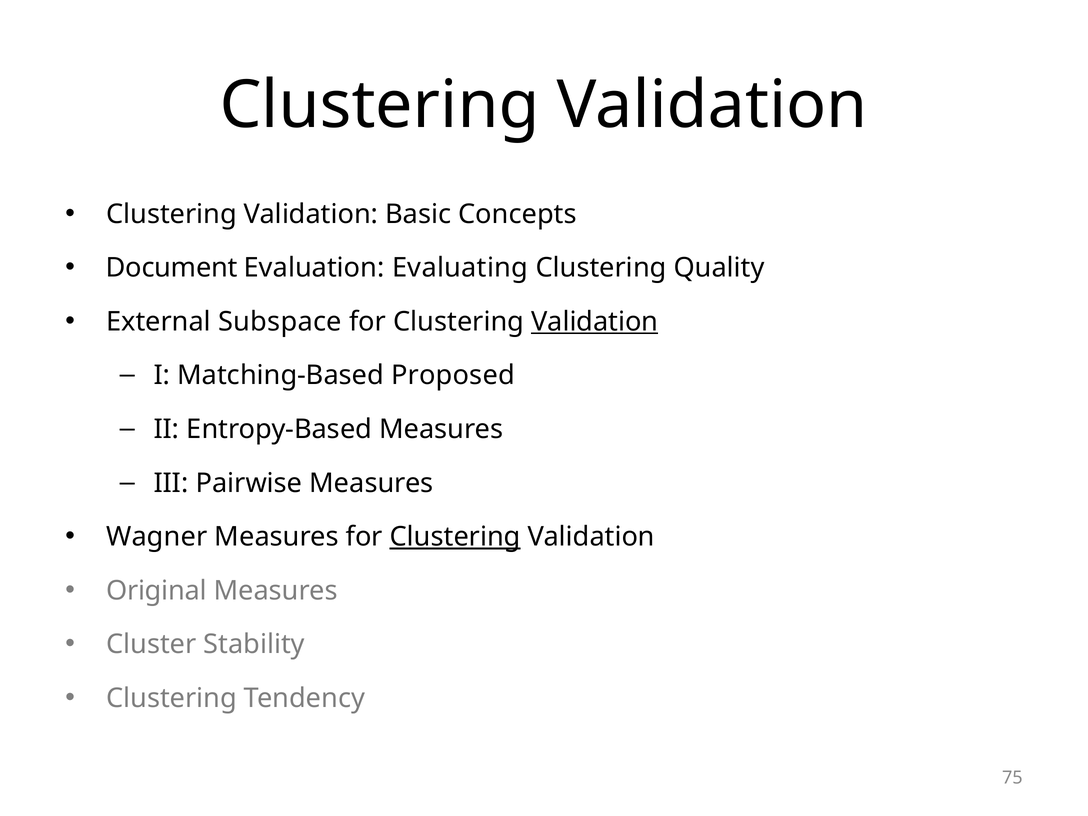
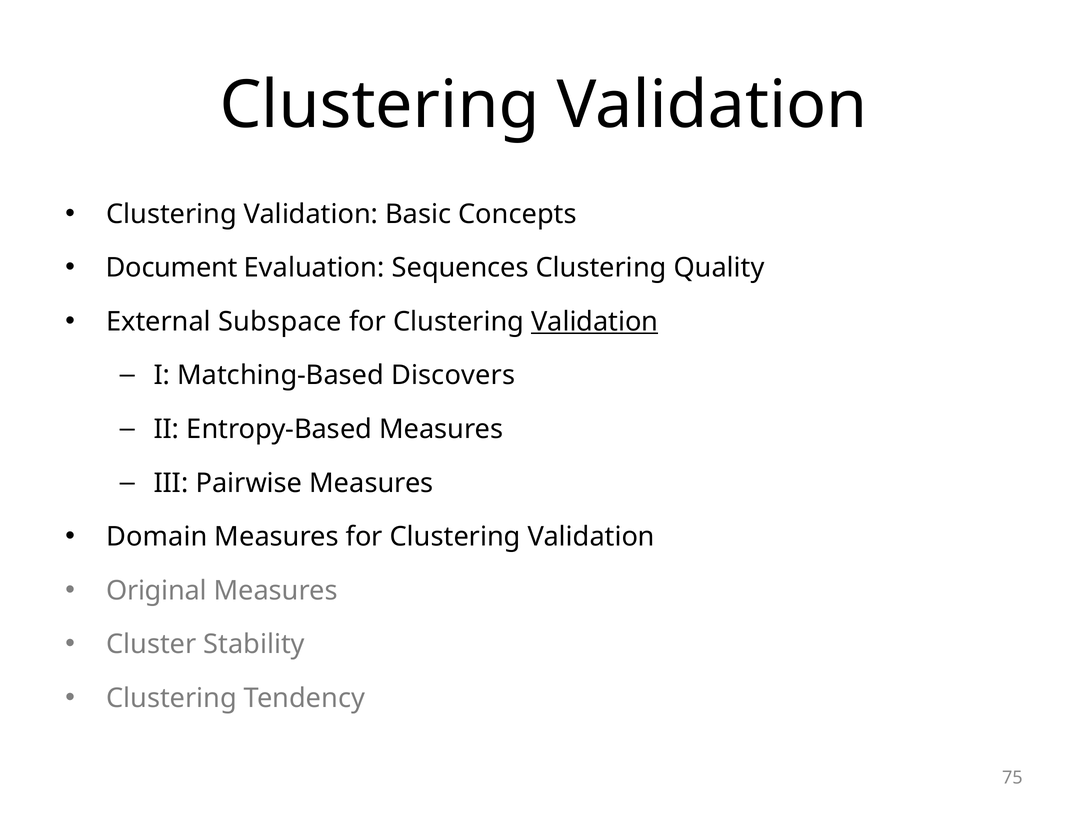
Evaluating: Evaluating -> Sequences (460, 268)
Proposed: Proposed -> Discovers (453, 375)
Wagner: Wagner -> Domain (157, 537)
Clustering underline: present -> none (455, 537)
